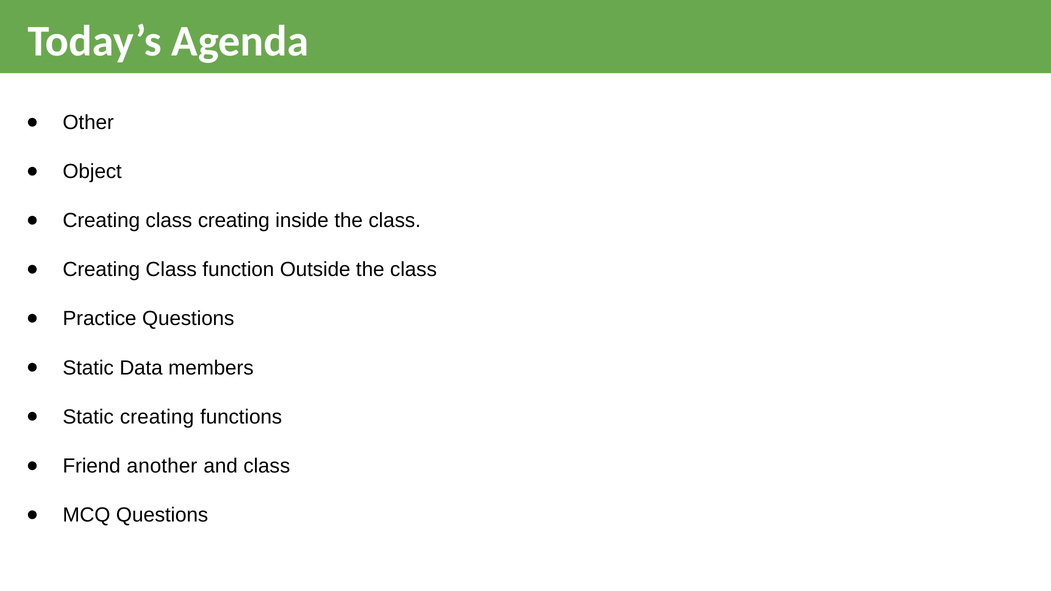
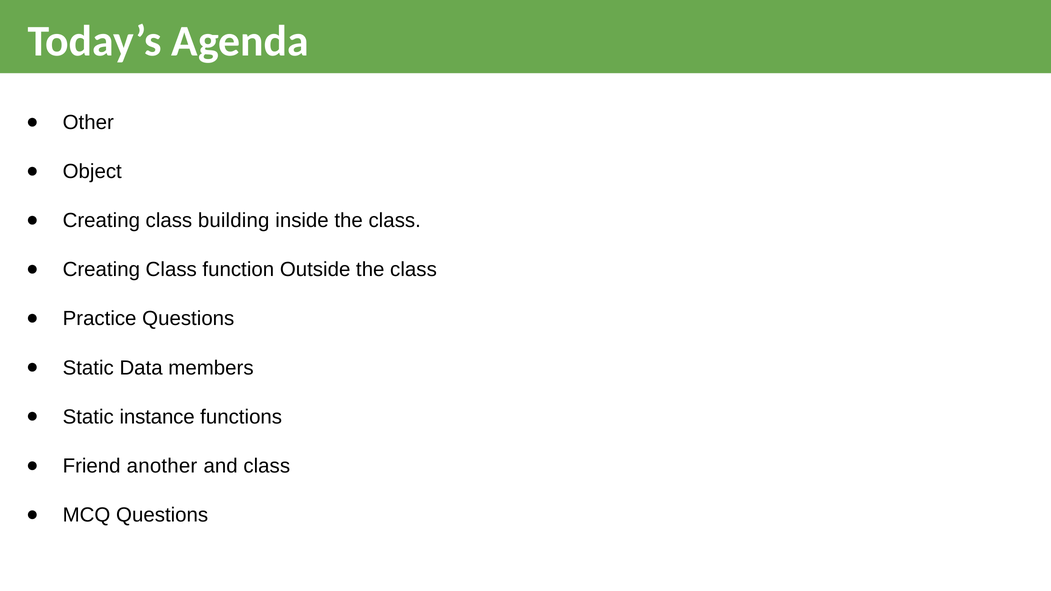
class creating: creating -> building (234, 221)
Static creating: creating -> instance (157, 417)
